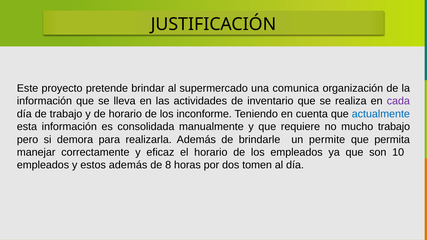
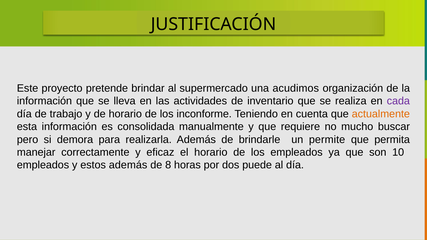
comunica: comunica -> acudimos (296, 88)
actualmente colour: blue -> orange (381, 114)
mucho trabajo: trabajo -> buscar (394, 127)
tomen: tomen -> puede (257, 165)
